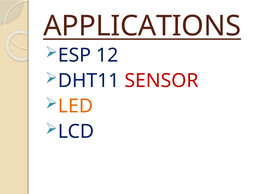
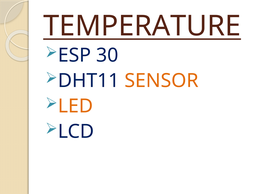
APPLICATIONS: APPLICATIONS -> TEMPERATURE (142, 26)
12: 12 -> 30 (107, 55)
SENSOR colour: red -> orange (162, 81)
